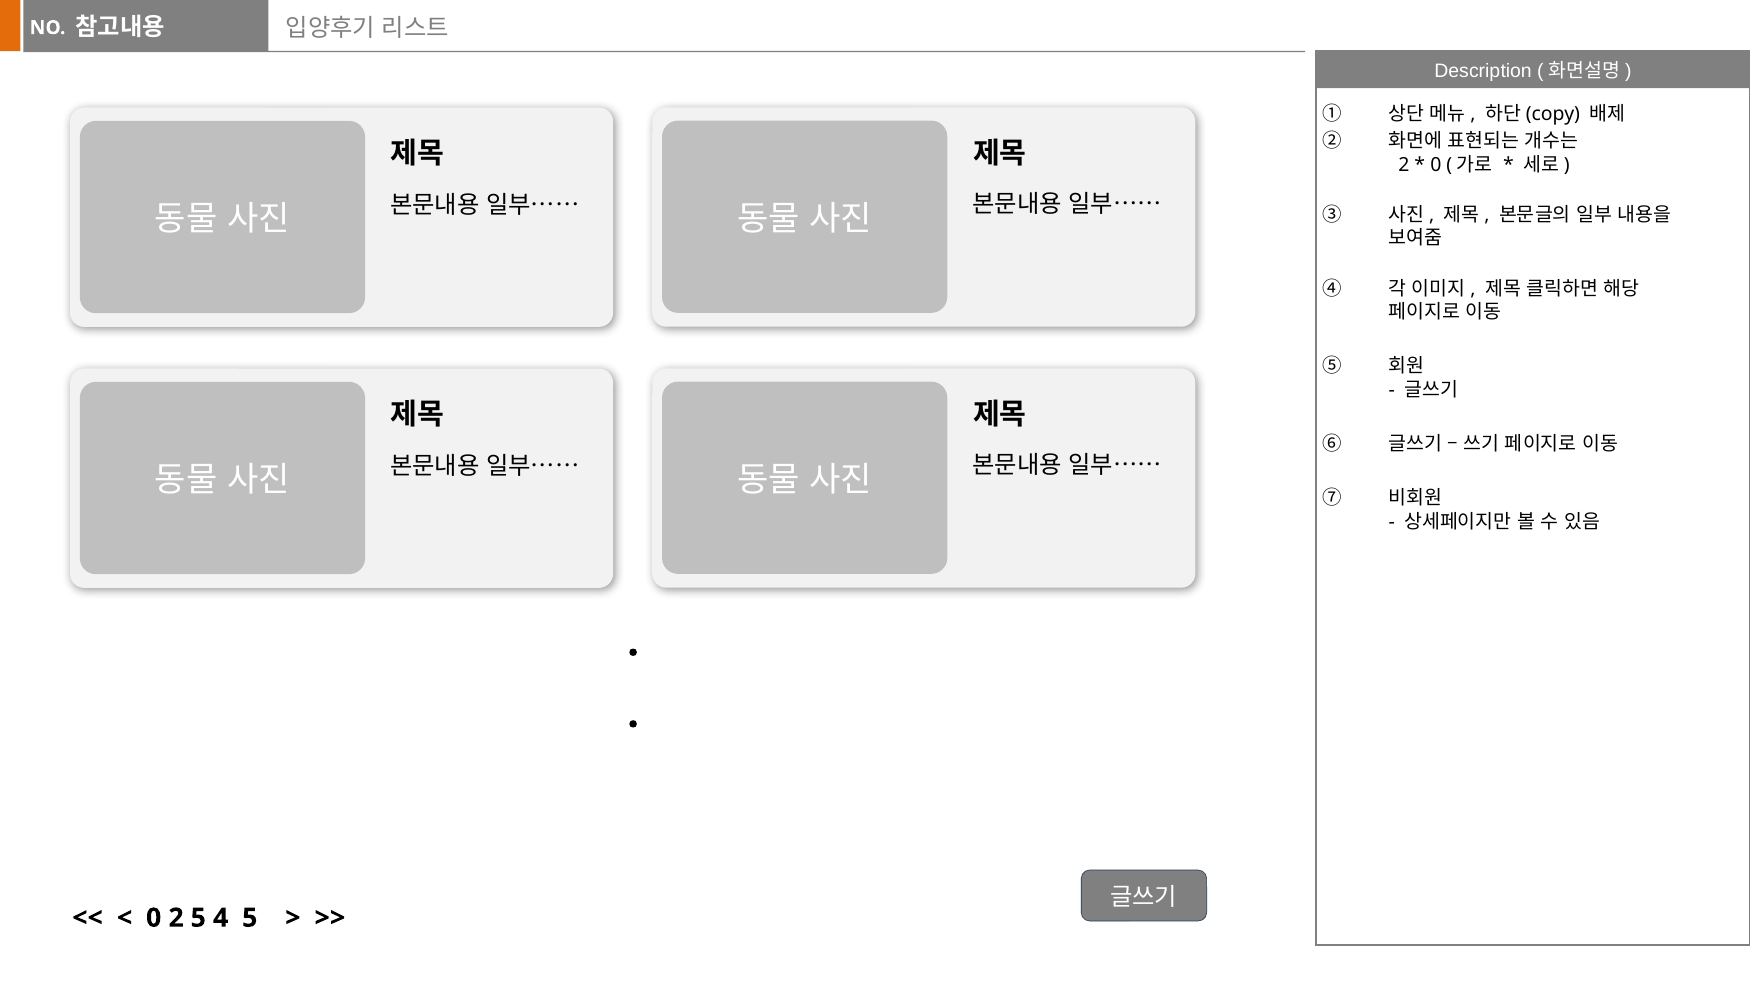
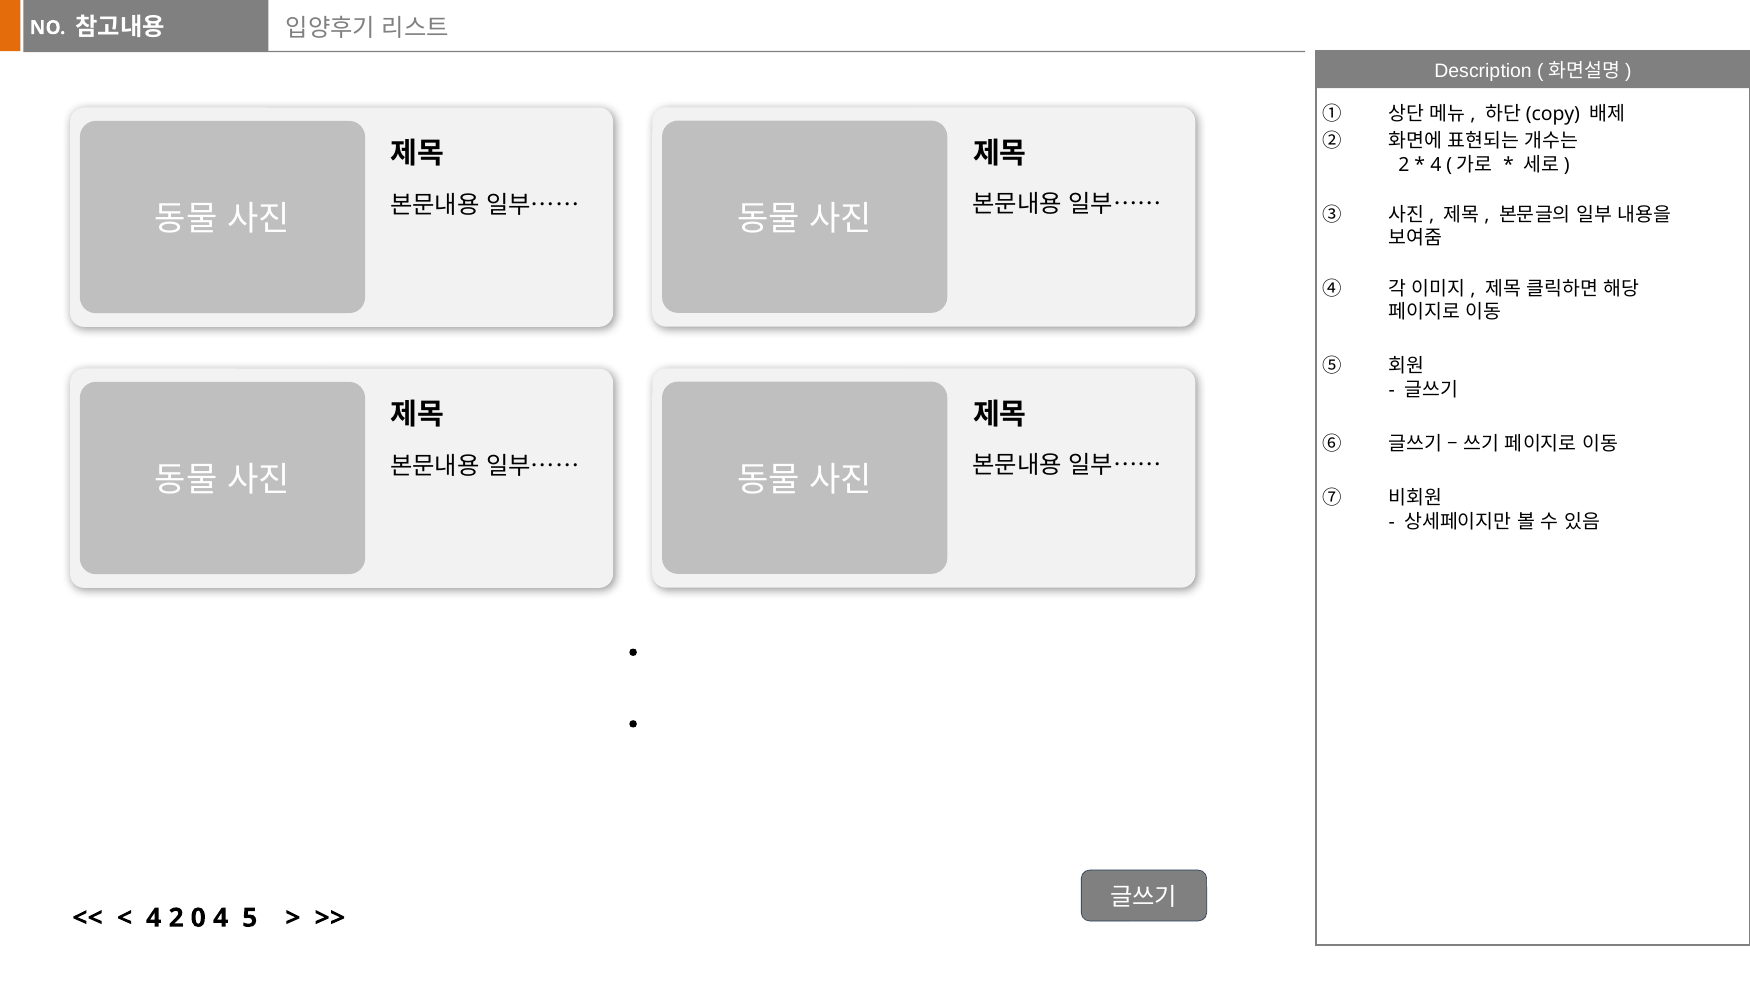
0: 0 -> 4 (1436, 165)
0: 0 -> 4 (154, 917)
2 5: 5 -> 0 (198, 917)
